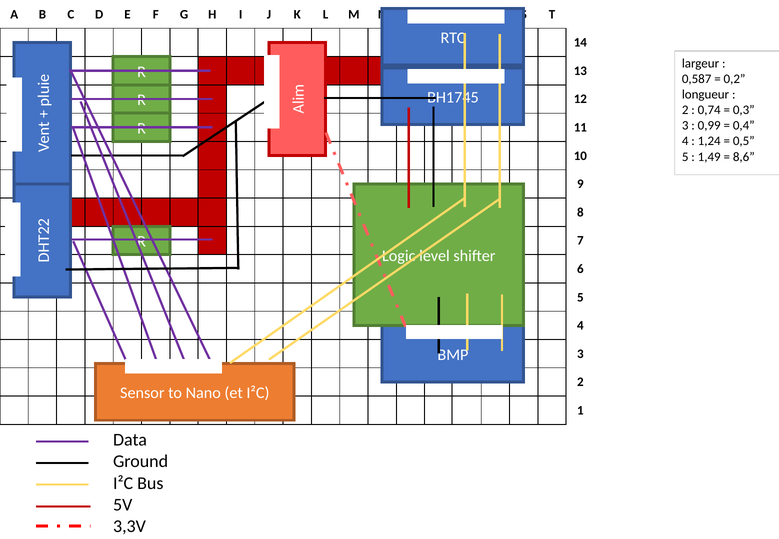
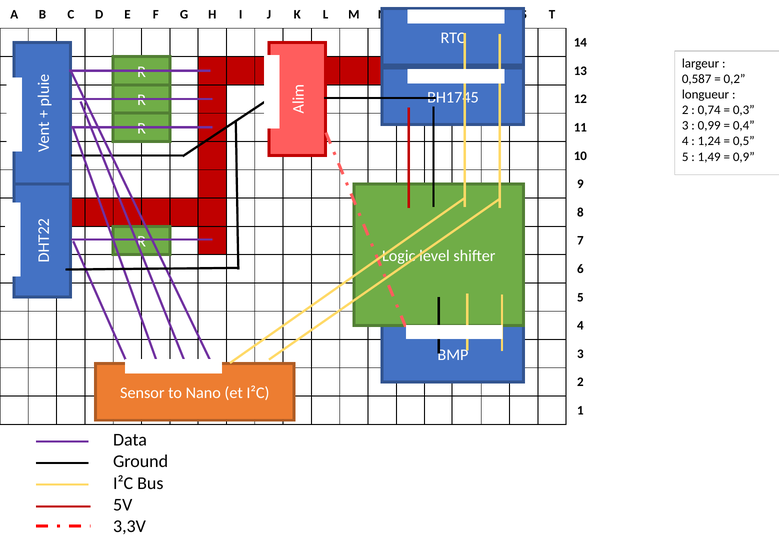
8,6: 8,6 -> 0,9 (744, 157)
